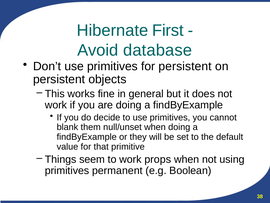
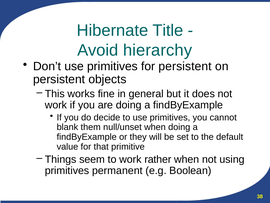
First: First -> Title (168, 30)
database: database -> hierarchy (158, 50)
props: props -> rather (158, 159)
